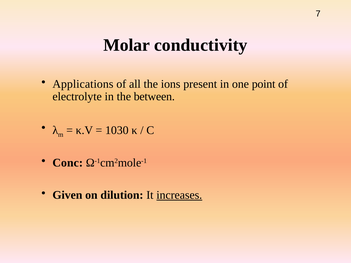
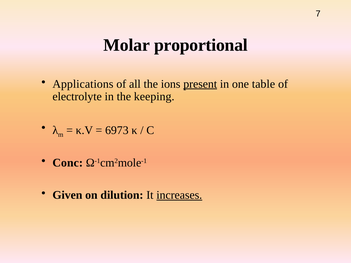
conductivity: conductivity -> proportional (201, 45)
present underline: none -> present (200, 84)
point: point -> table (263, 84)
between: between -> keeping (154, 97)
1030: 1030 -> 6973 (117, 130)
